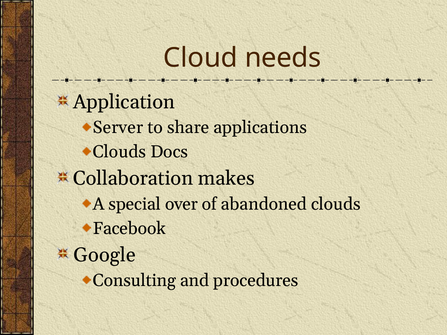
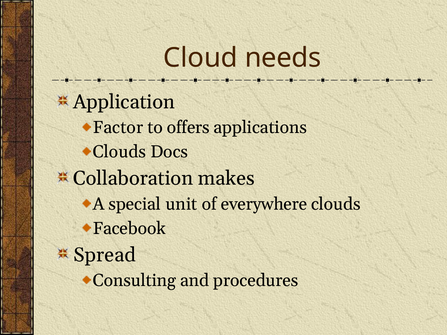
Server: Server -> Factor (118, 128)
share: share -> offers (188, 128)
over: over -> unit (181, 204)
abandoned: abandoned -> everywhere (264, 204)
Google: Google -> Spread (105, 255)
